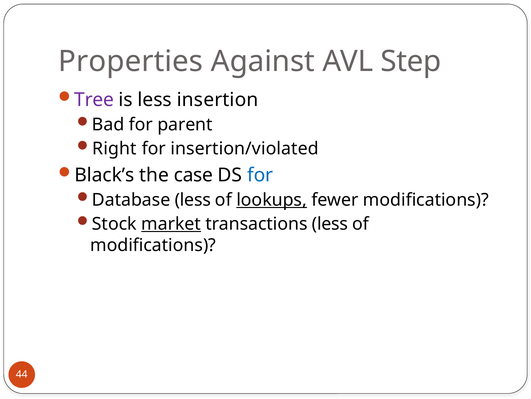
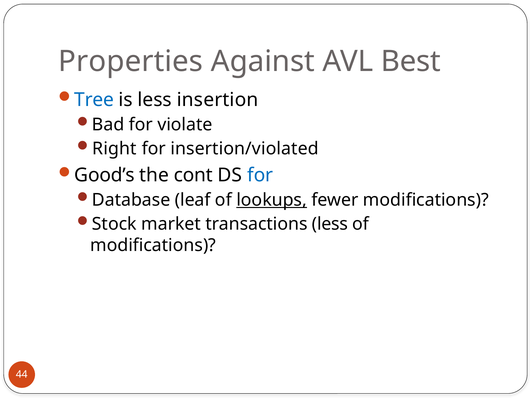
Step: Step -> Best (411, 61)
Tree colour: purple -> blue (94, 100)
parent: parent -> violate (185, 124)
Black’s: Black’s -> Good’s (105, 175)
case: case -> cont (193, 175)
Database less: less -> leaf (193, 200)
market underline: present -> none (171, 224)
